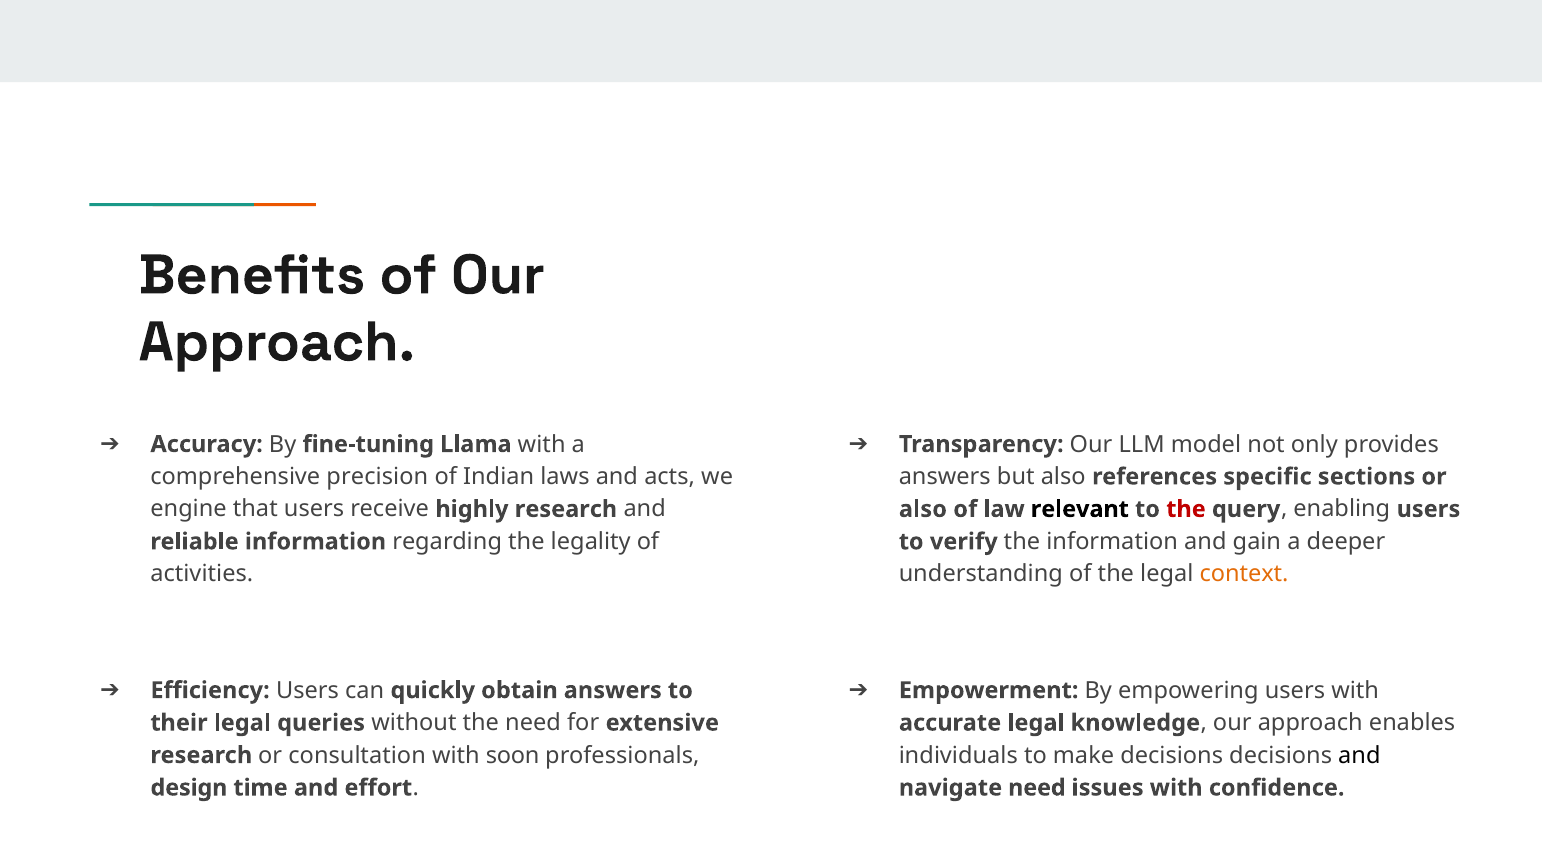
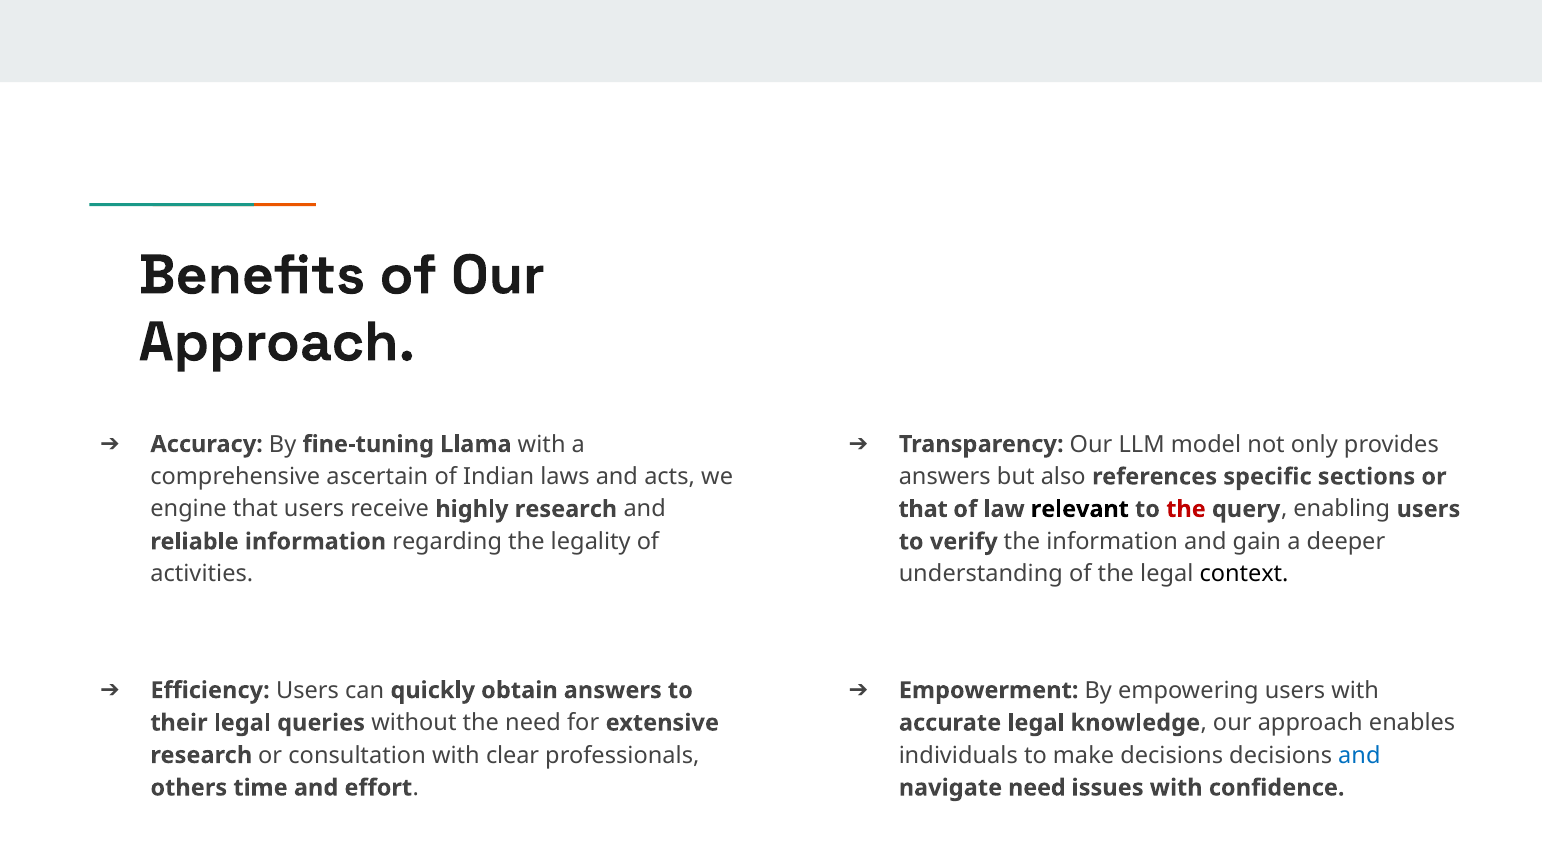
precision: precision -> ascertain (377, 477)
also: also -> that (923, 509)
context colour: orange -> black (1244, 574)
and colour: black -> blue (1359, 756)
soon: soon -> clear (513, 756)
design: design -> others (189, 788)
